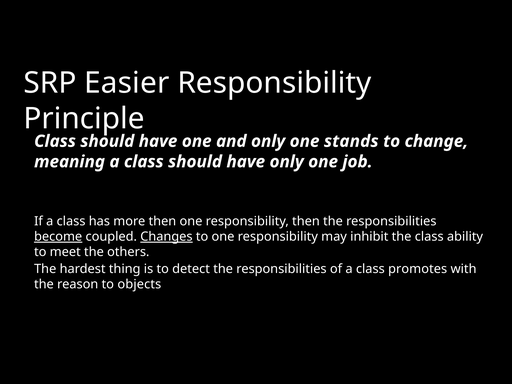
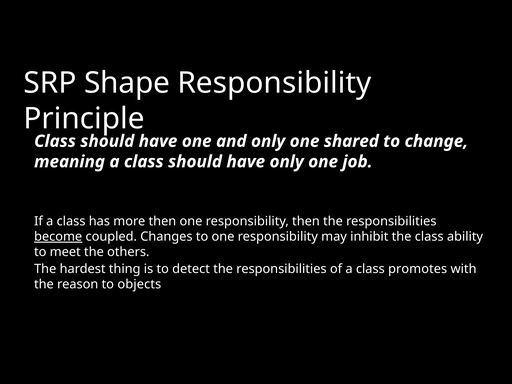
Easier: Easier -> Shape (127, 83)
stands: stands -> shared (351, 141)
Changes underline: present -> none (166, 237)
